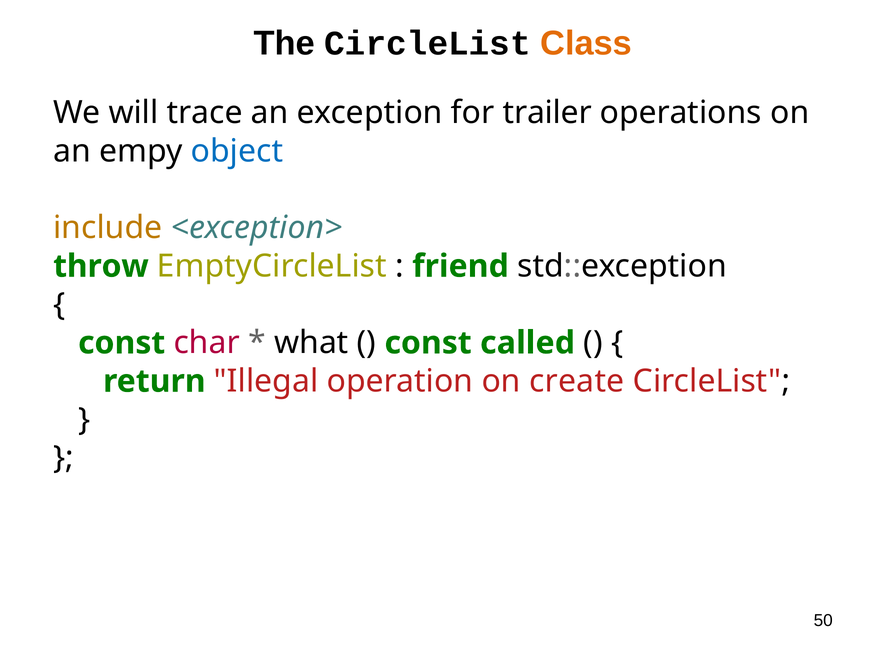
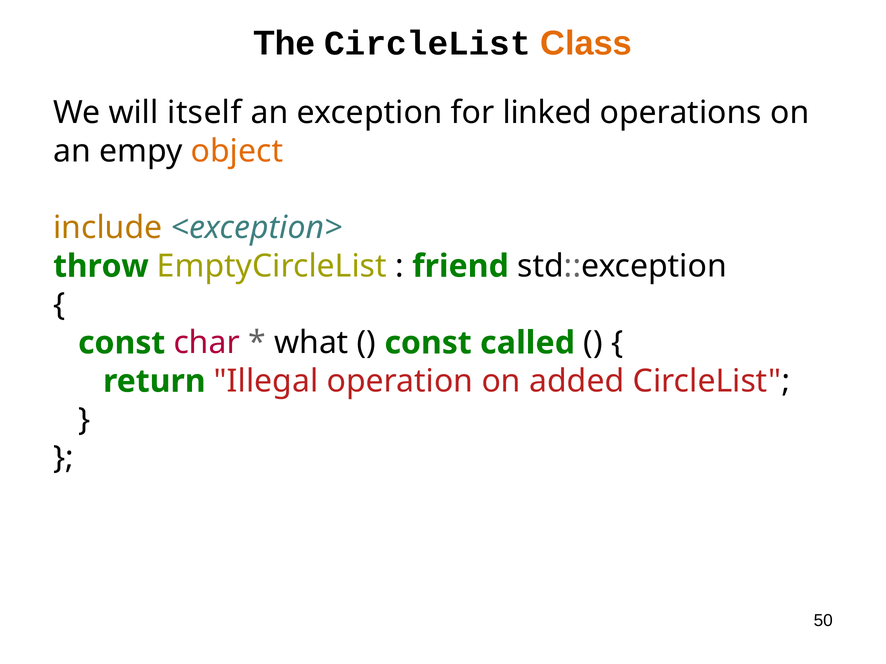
trace: trace -> itself (205, 113)
trailer: trailer -> linked (547, 113)
object colour: blue -> orange (237, 151)
create: create -> added (577, 382)
